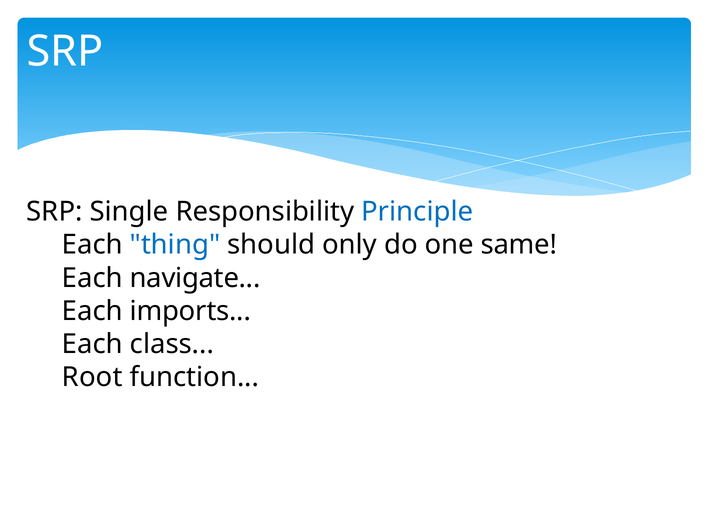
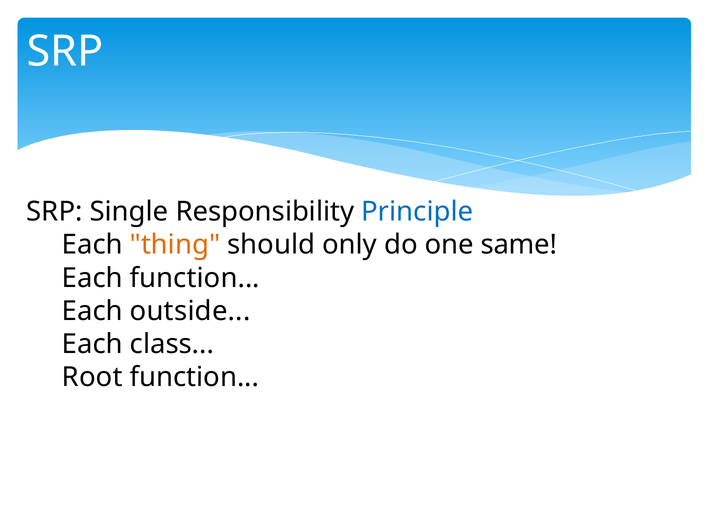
thing colour: blue -> orange (175, 245)
Each navigate: navigate -> function (195, 278)
imports: imports -> outside (190, 311)
